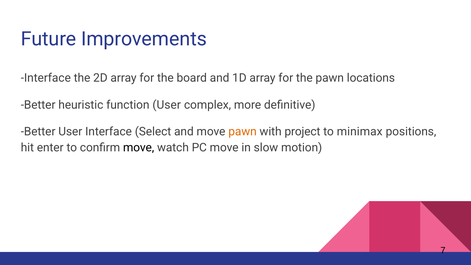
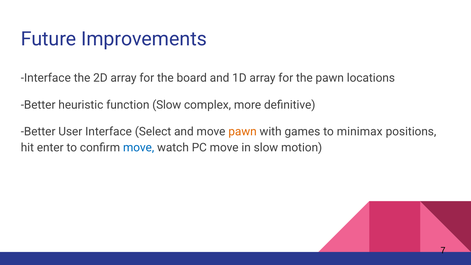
function User: User -> Slow (167, 105)
project: project -> games (302, 131)
move colour: black -> blue (139, 148)
